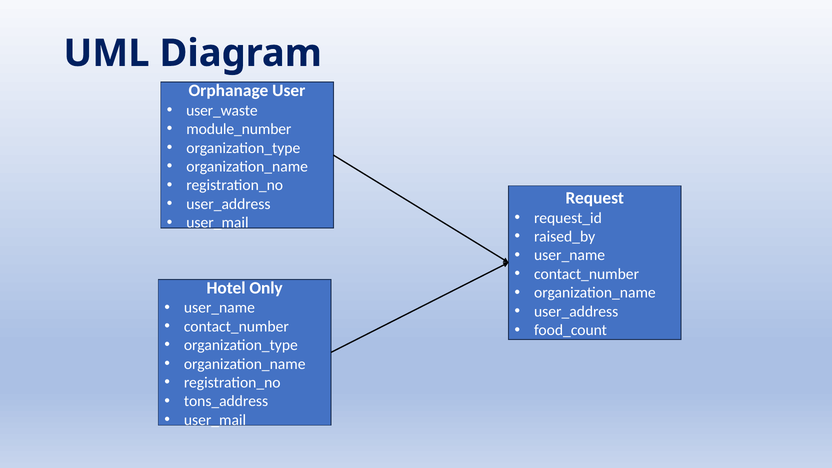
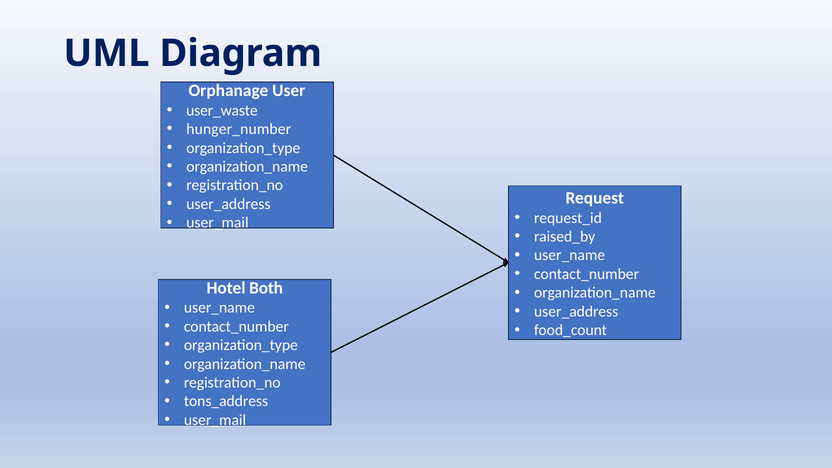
module_number: module_number -> hunger_number (239, 129)
Only: Only -> Both (266, 288)
